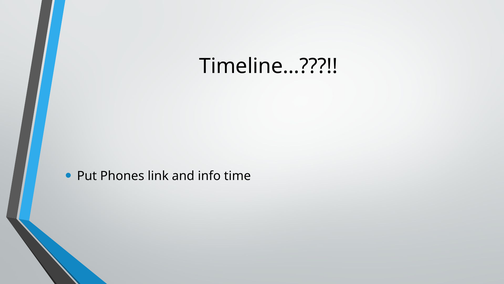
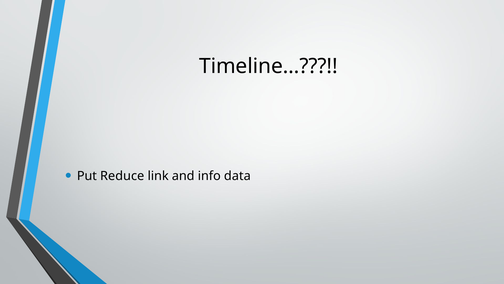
Phones: Phones -> Reduce (122, 176)
time: time -> data (237, 176)
